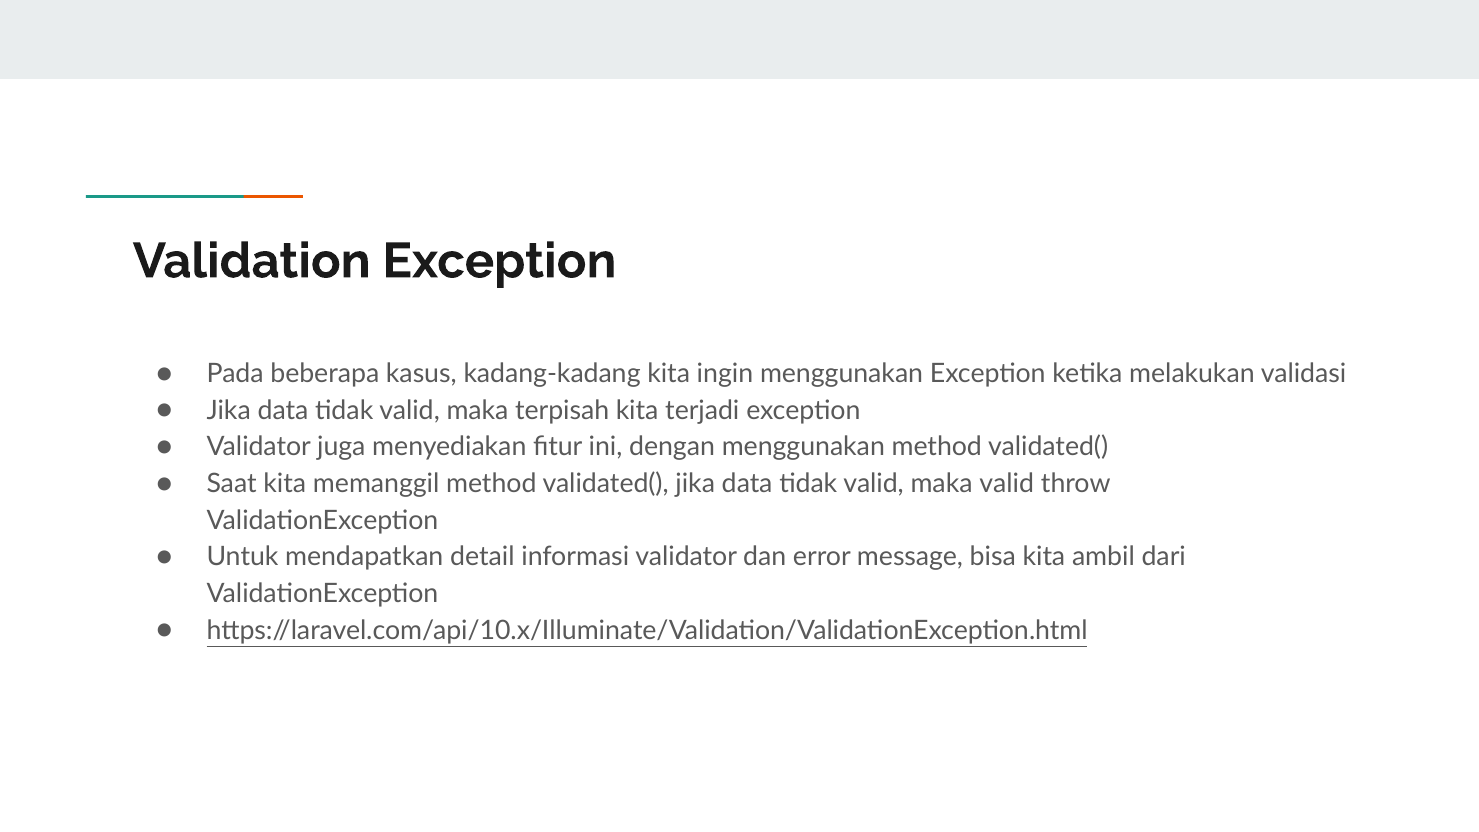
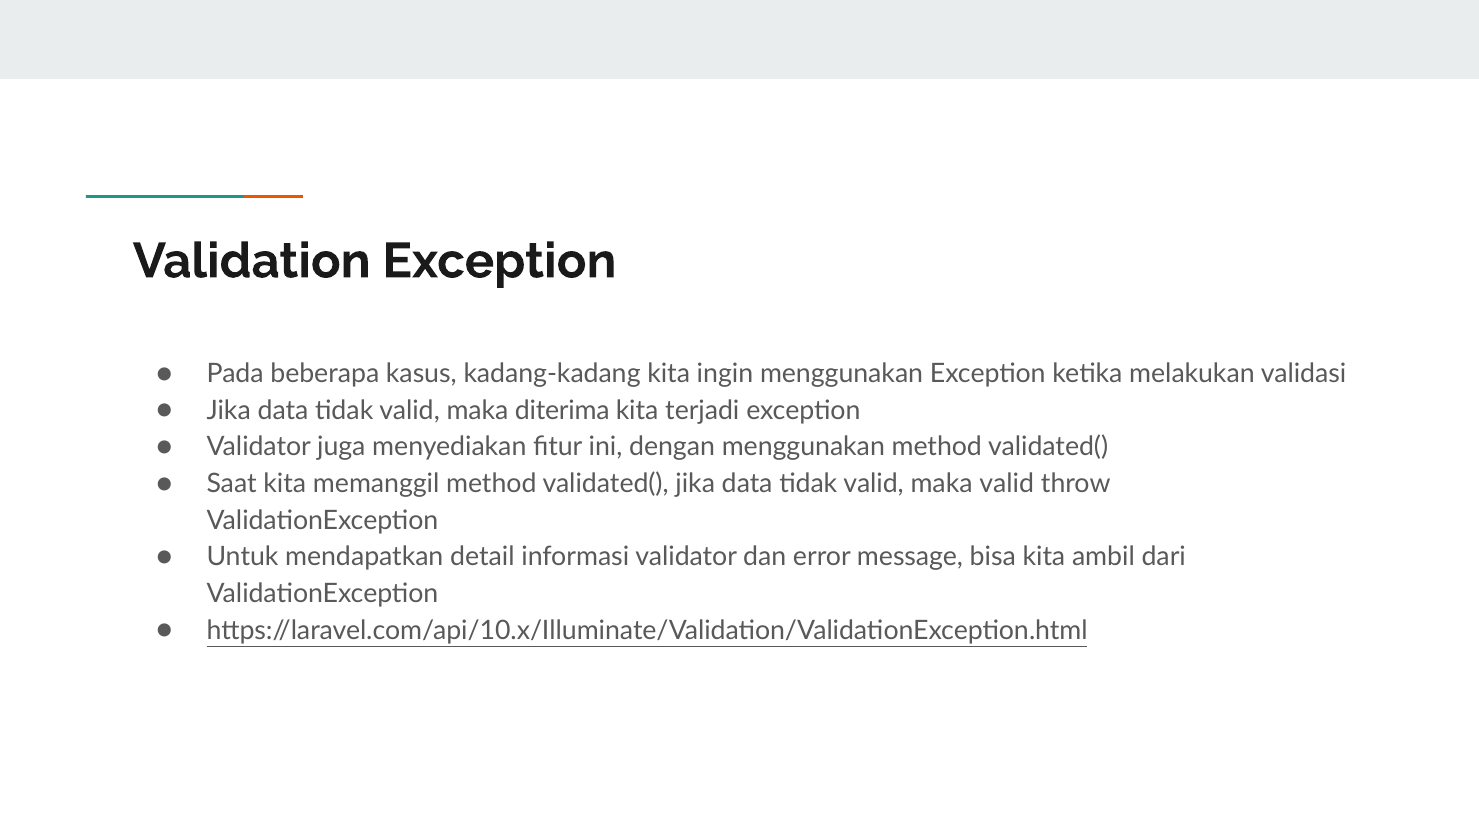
terpisah: terpisah -> diterima (562, 410)
